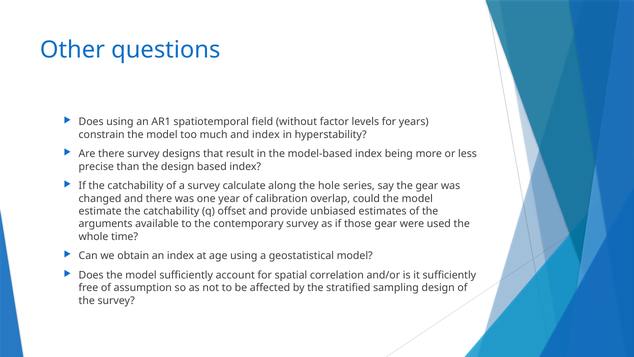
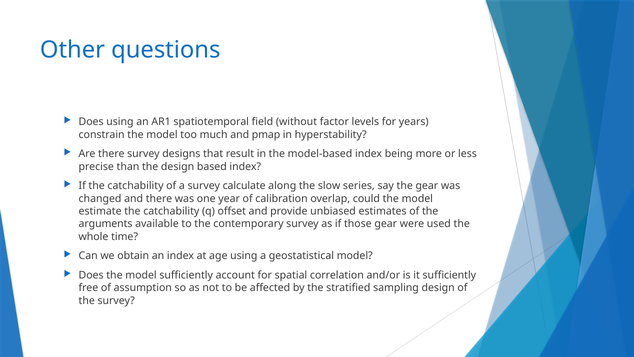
and index: index -> pmap (266, 134)
hole: hole -> slow (329, 186)
